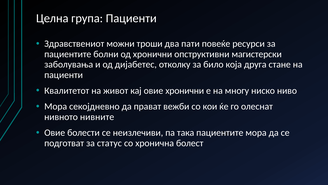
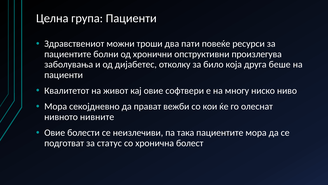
магистерски: магистерски -> произлегува (257, 54)
стане: стане -> беше (280, 64)
овие хронични: хронични -> софтвери (185, 90)
